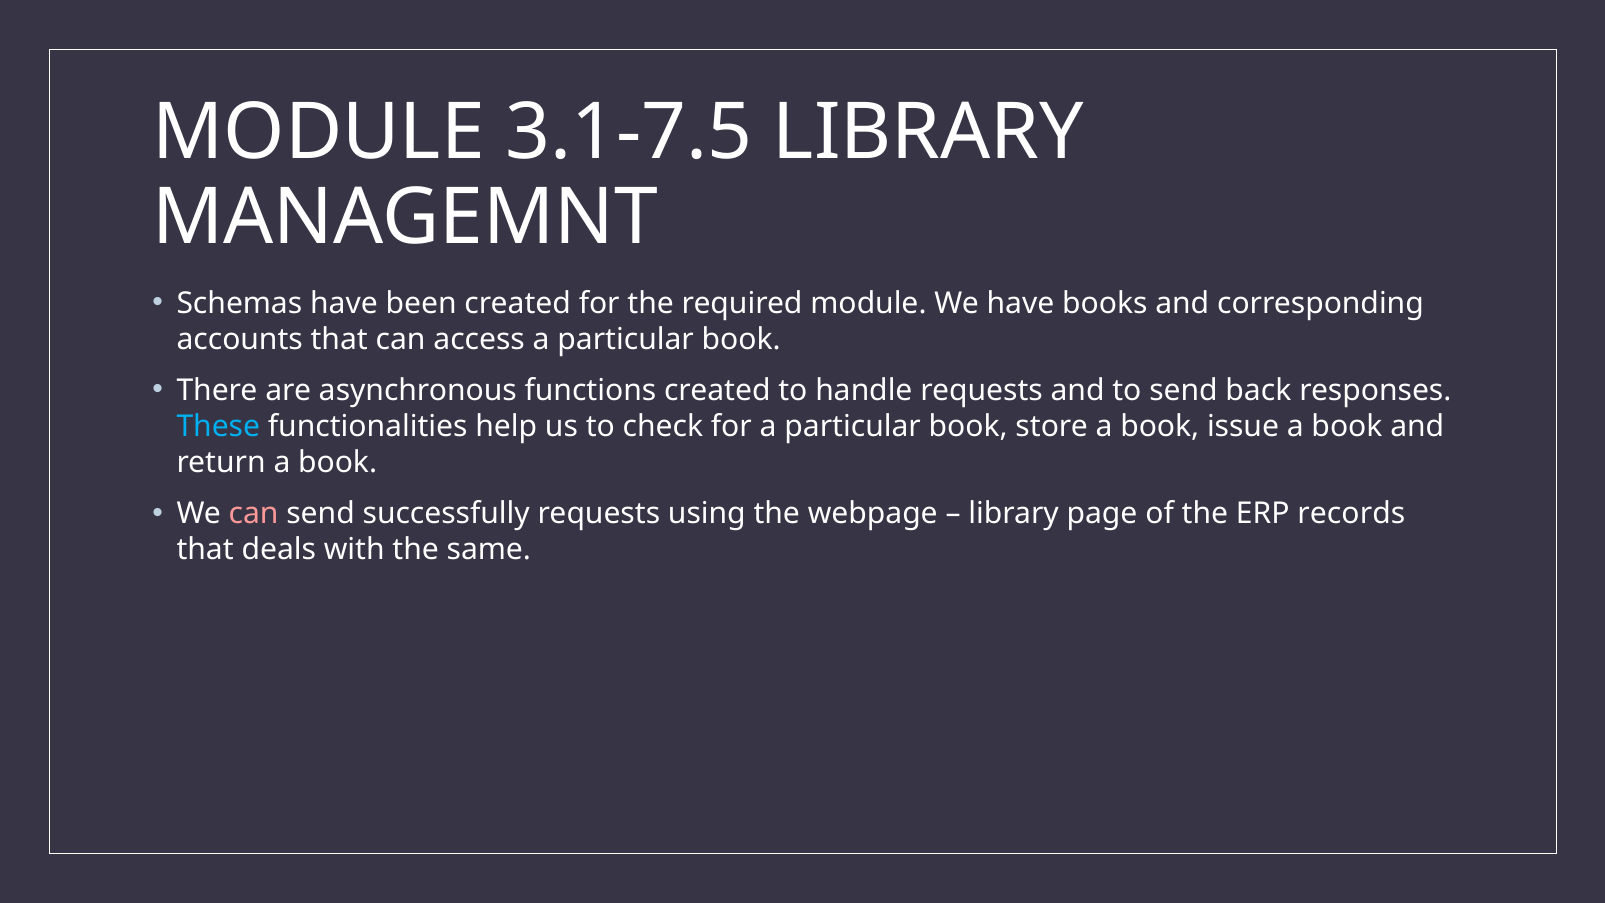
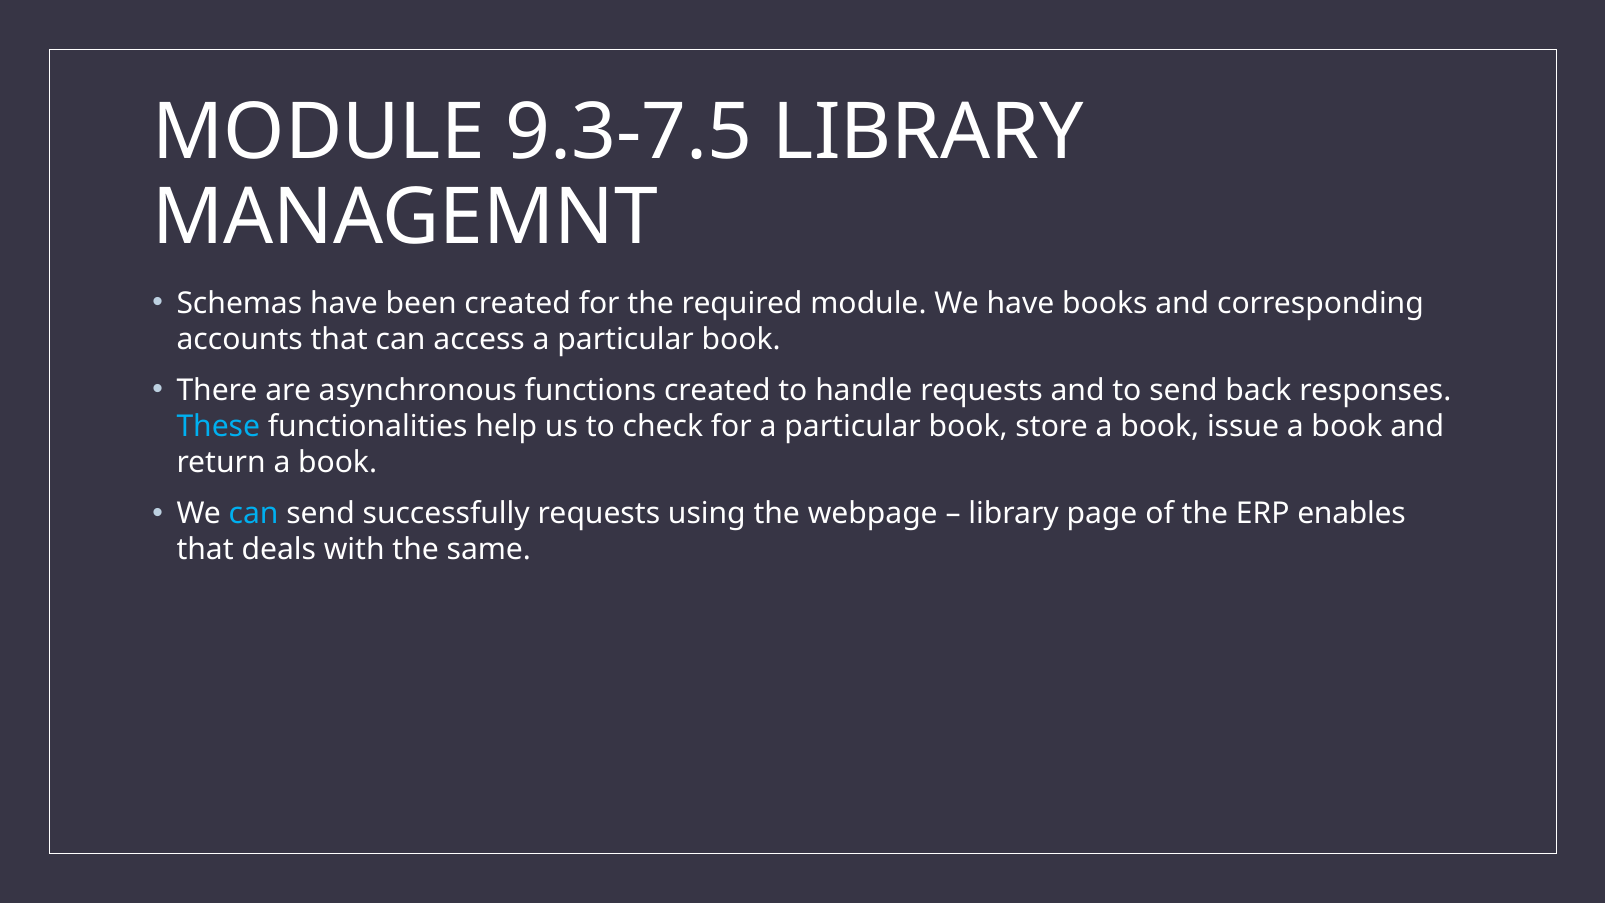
3.1-7.5: 3.1-7.5 -> 9.3-7.5 (629, 133)
can colour: pink -> light blue (254, 514)
records: records -> enables (1352, 514)
